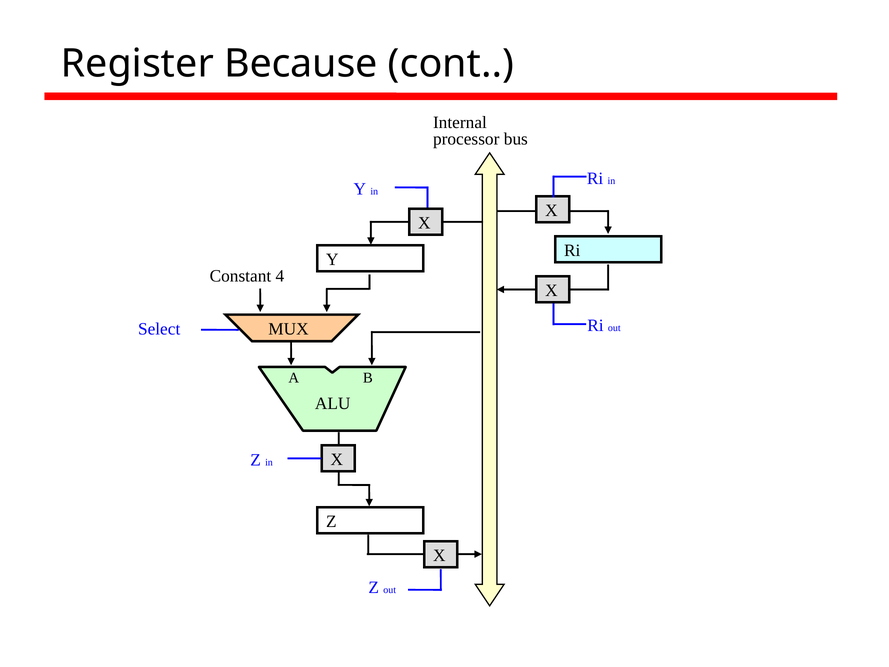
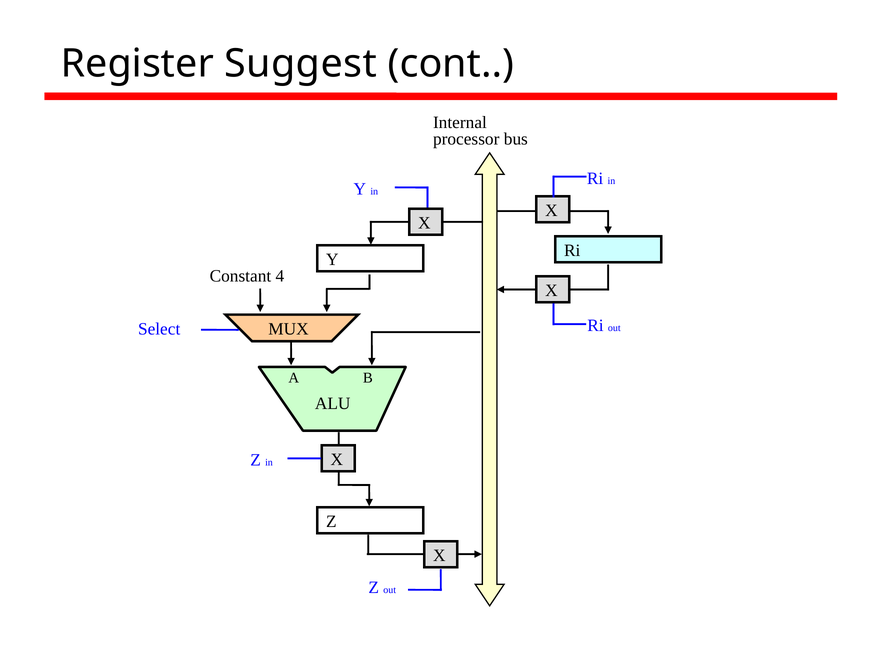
Because: Because -> Suggest (301, 63)
